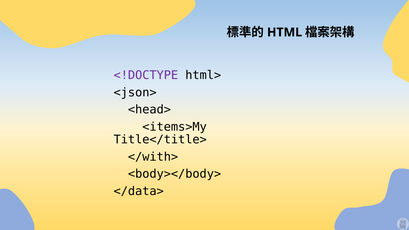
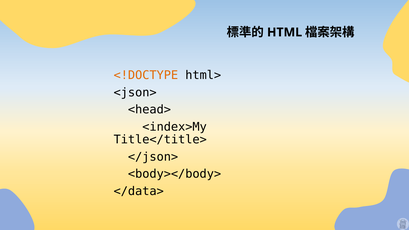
<!DOCTYPE colour: purple -> orange (146, 75)
<items>My: <items>My -> <index>My (175, 127)
</with>: </with> -> </json> (153, 157)
